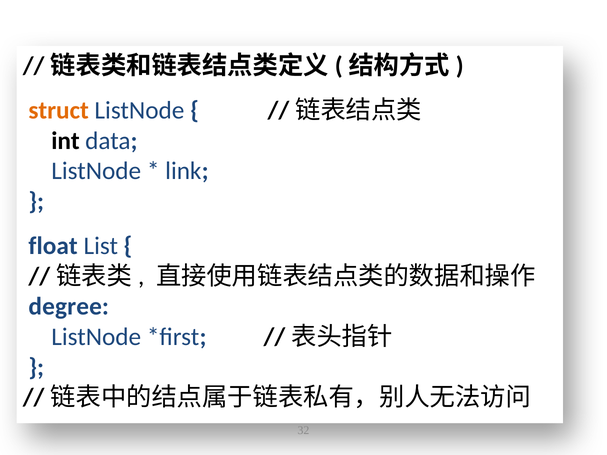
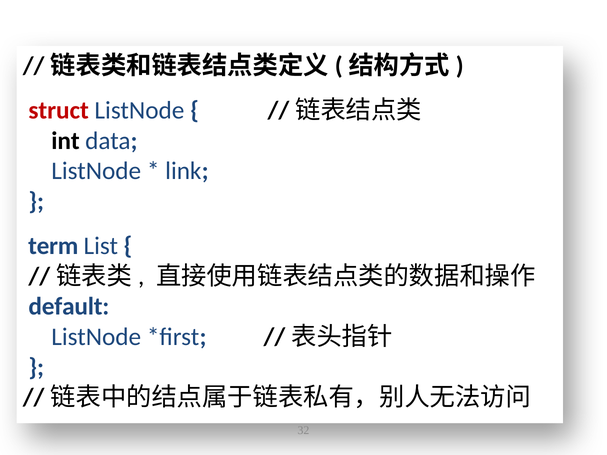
struct colour: orange -> red (59, 110)
float: float -> term (53, 246)
degree: degree -> default (69, 307)
